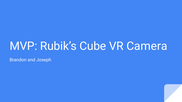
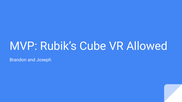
Camera: Camera -> Allowed (147, 46)
